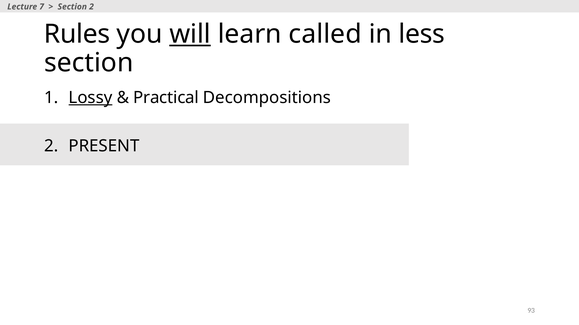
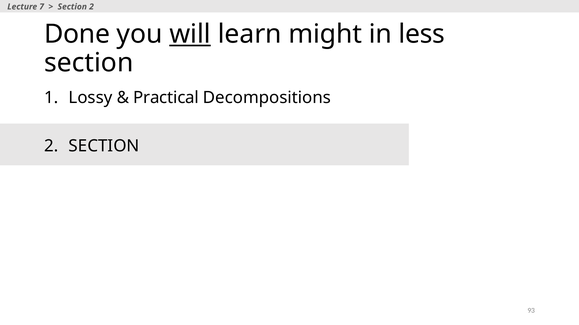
Rules: Rules -> Done (77, 34)
called: called -> might (325, 34)
Lossy underline: present -> none (90, 98)
2 PRESENT: PRESENT -> SECTION (104, 146)
